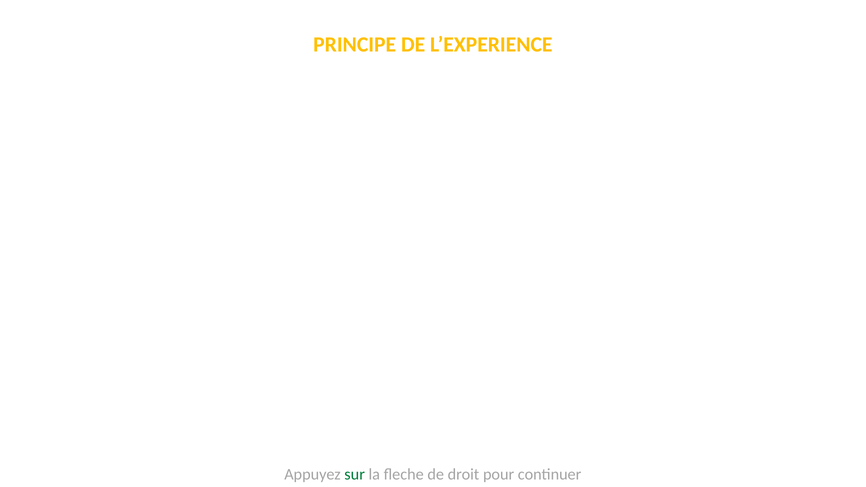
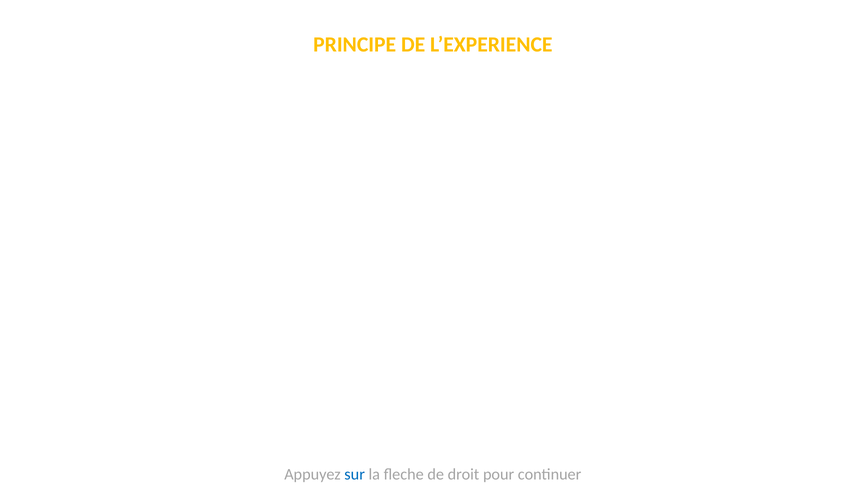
sur colour: green -> blue (355, 475)
